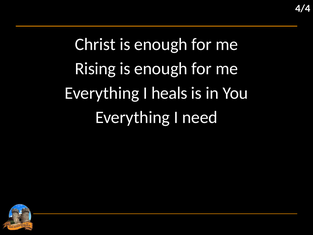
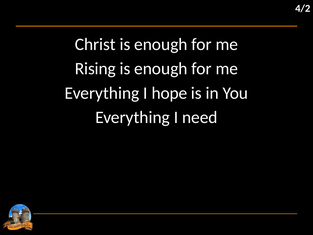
4/4: 4/4 -> 4/2 (303, 9)
heals: heals -> hope (169, 93)
